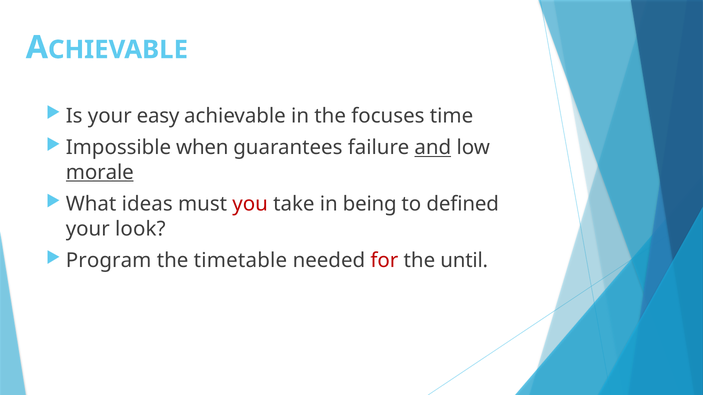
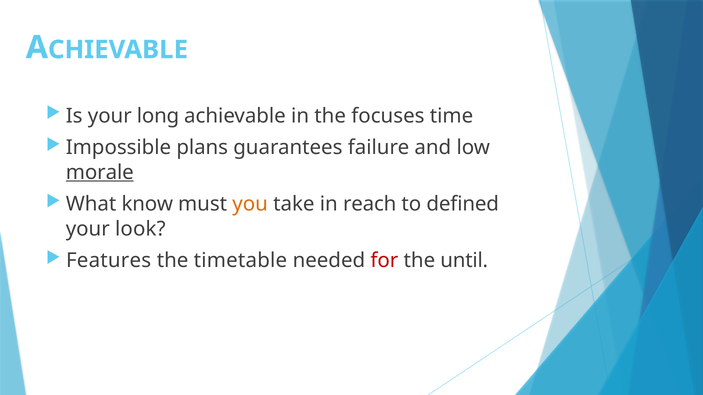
easy: easy -> long (158, 116)
when: when -> plans (202, 148)
and underline: present -> none (433, 148)
ideas: ideas -> know (147, 204)
you colour: red -> orange (250, 204)
being: being -> reach (370, 204)
Program: Program -> Features (109, 261)
